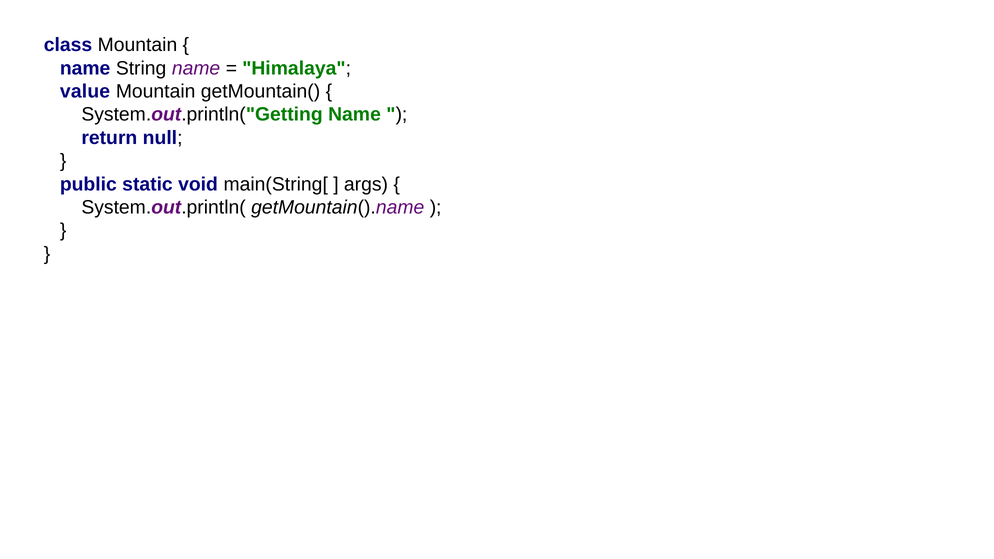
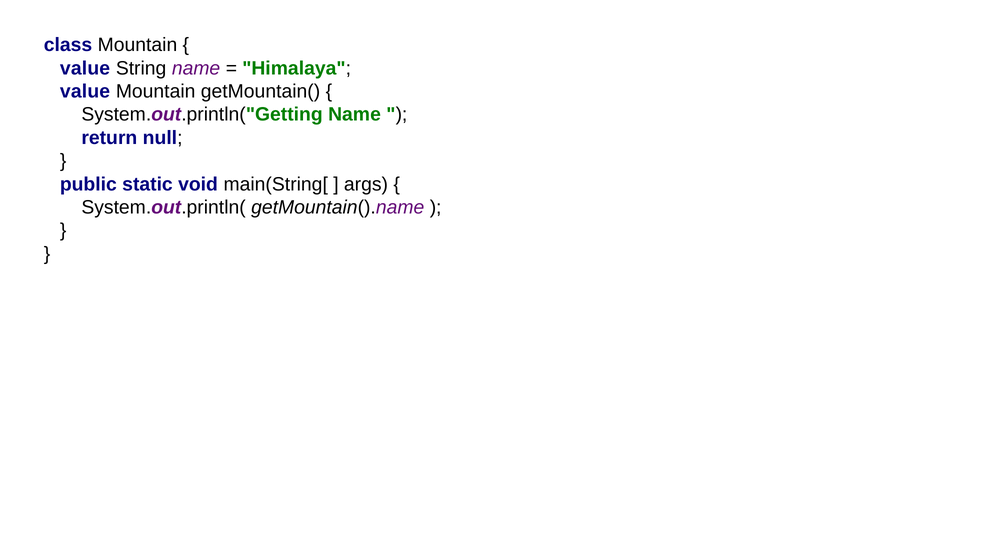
name: name -> value (85, 68)
